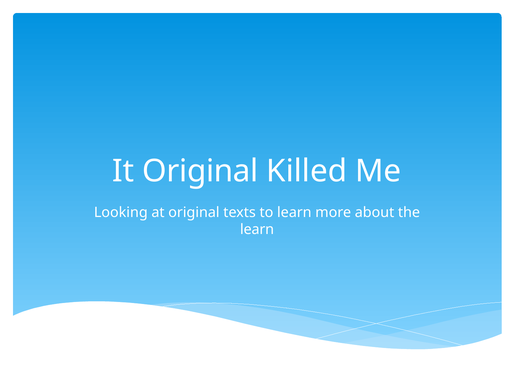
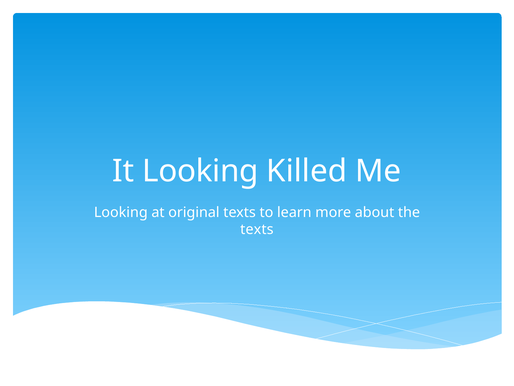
It Original: Original -> Looking (200, 171)
learn: learn -> texts (257, 229)
